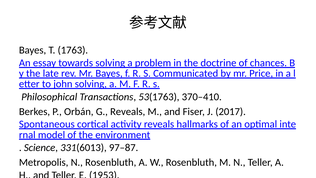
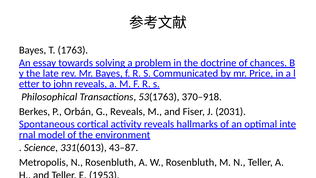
john solving: solving -> reveals (91, 84)
370–410: 370–410 -> 370–918 (202, 97)
2017: 2017 -> 2031 (231, 111)
97–87: 97–87 -> 43–87 (124, 147)
